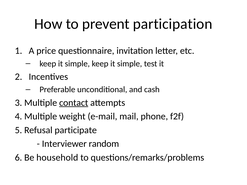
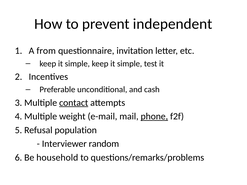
participation: participation -> independent (173, 24)
price: price -> from (46, 51)
phone underline: none -> present (154, 117)
participate: participate -> population (76, 130)
